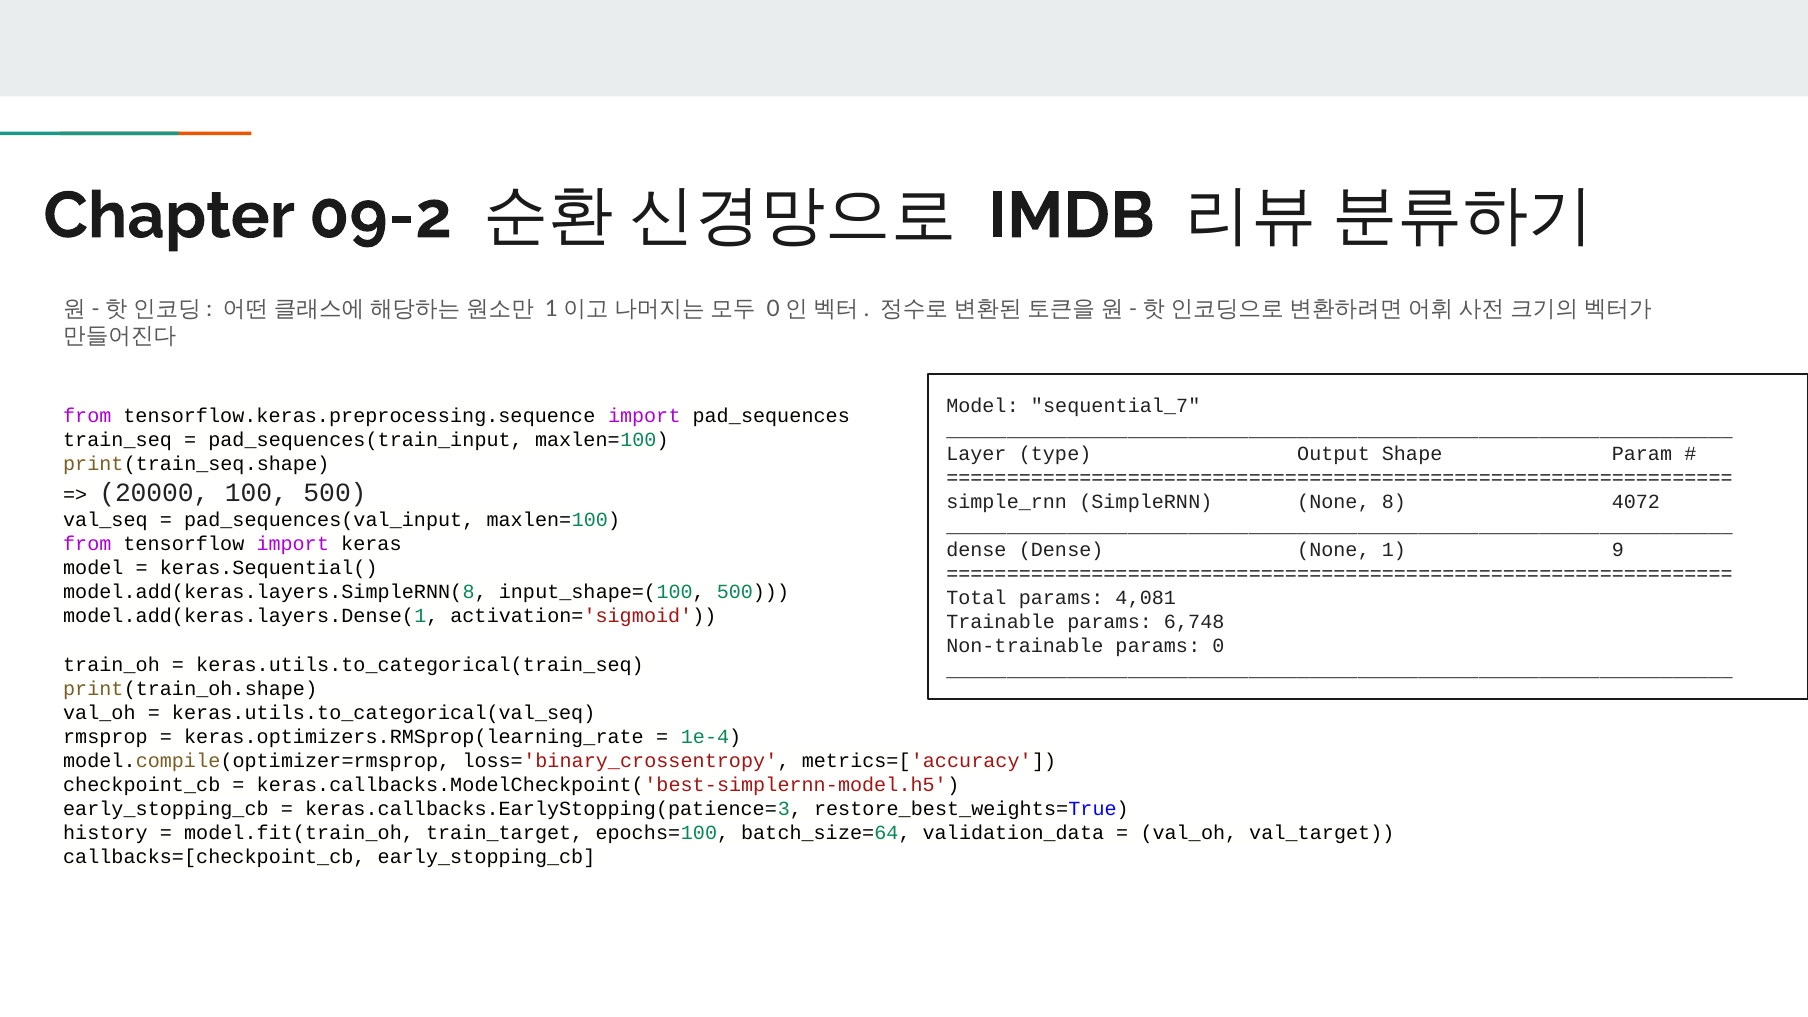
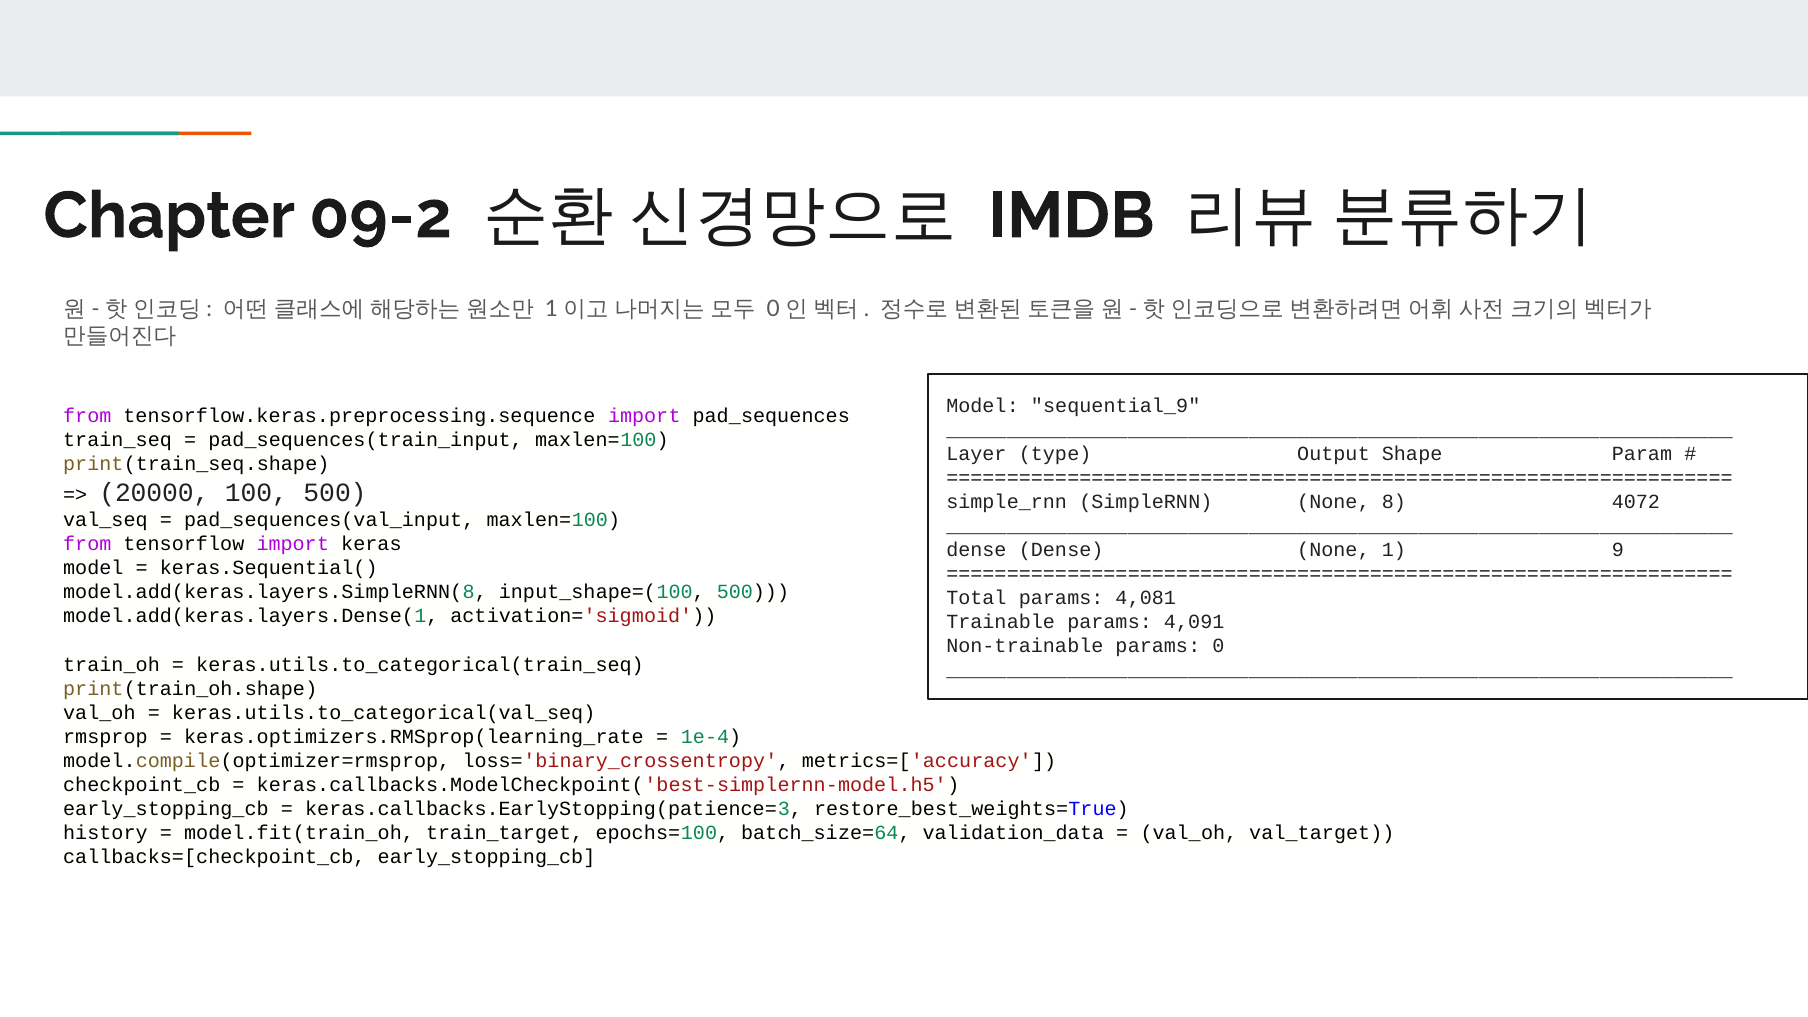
sequential_7: sequential_7 -> sequential_9 (1116, 406)
6,748: 6,748 -> 4,091 (1194, 622)
